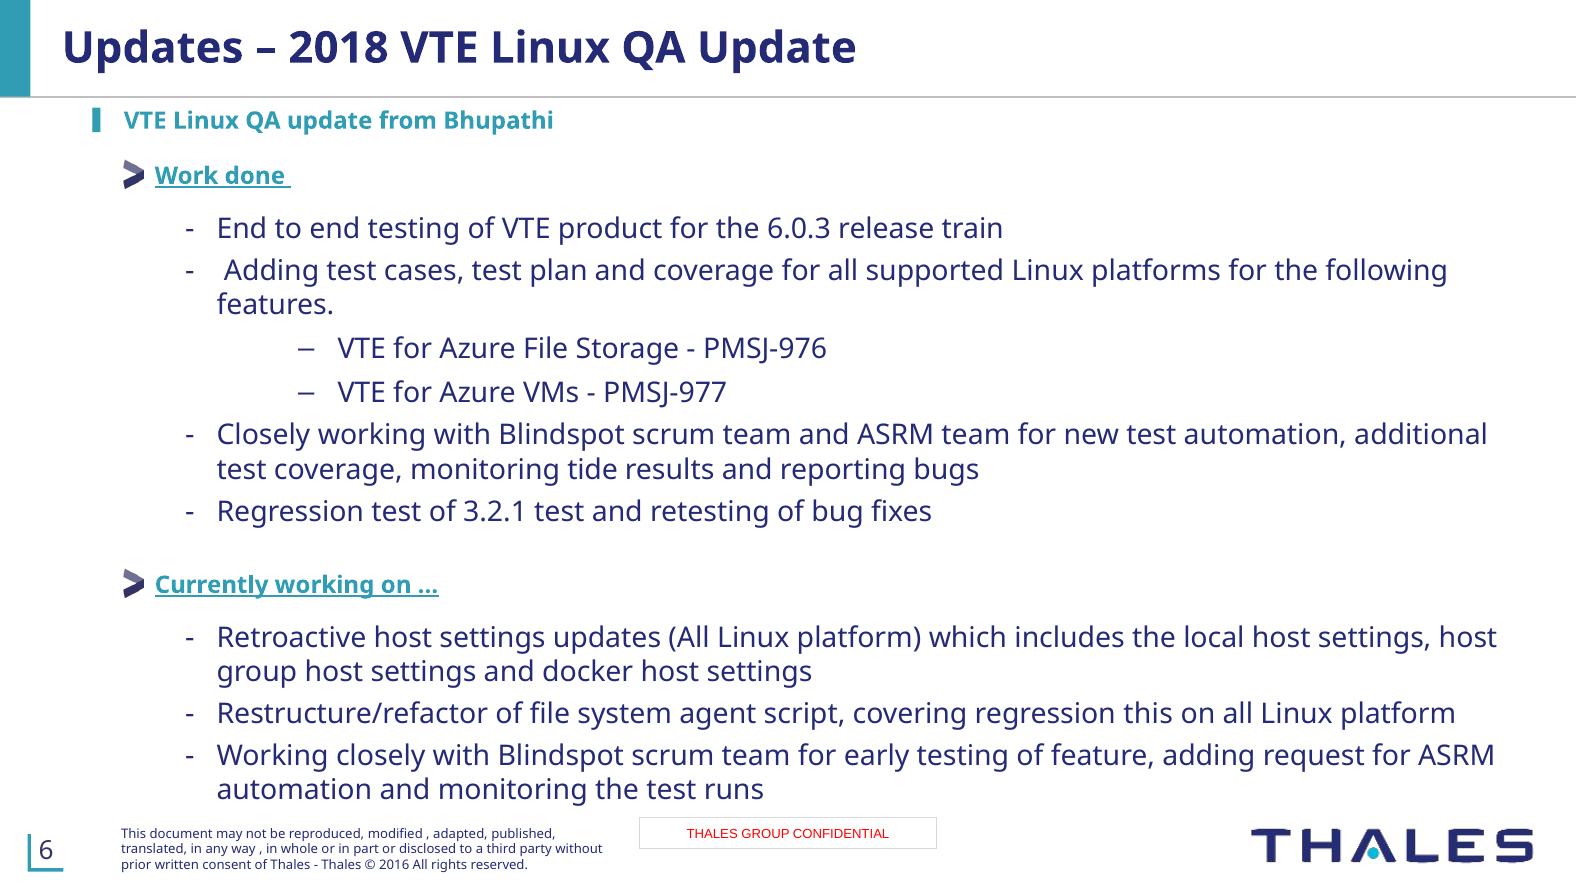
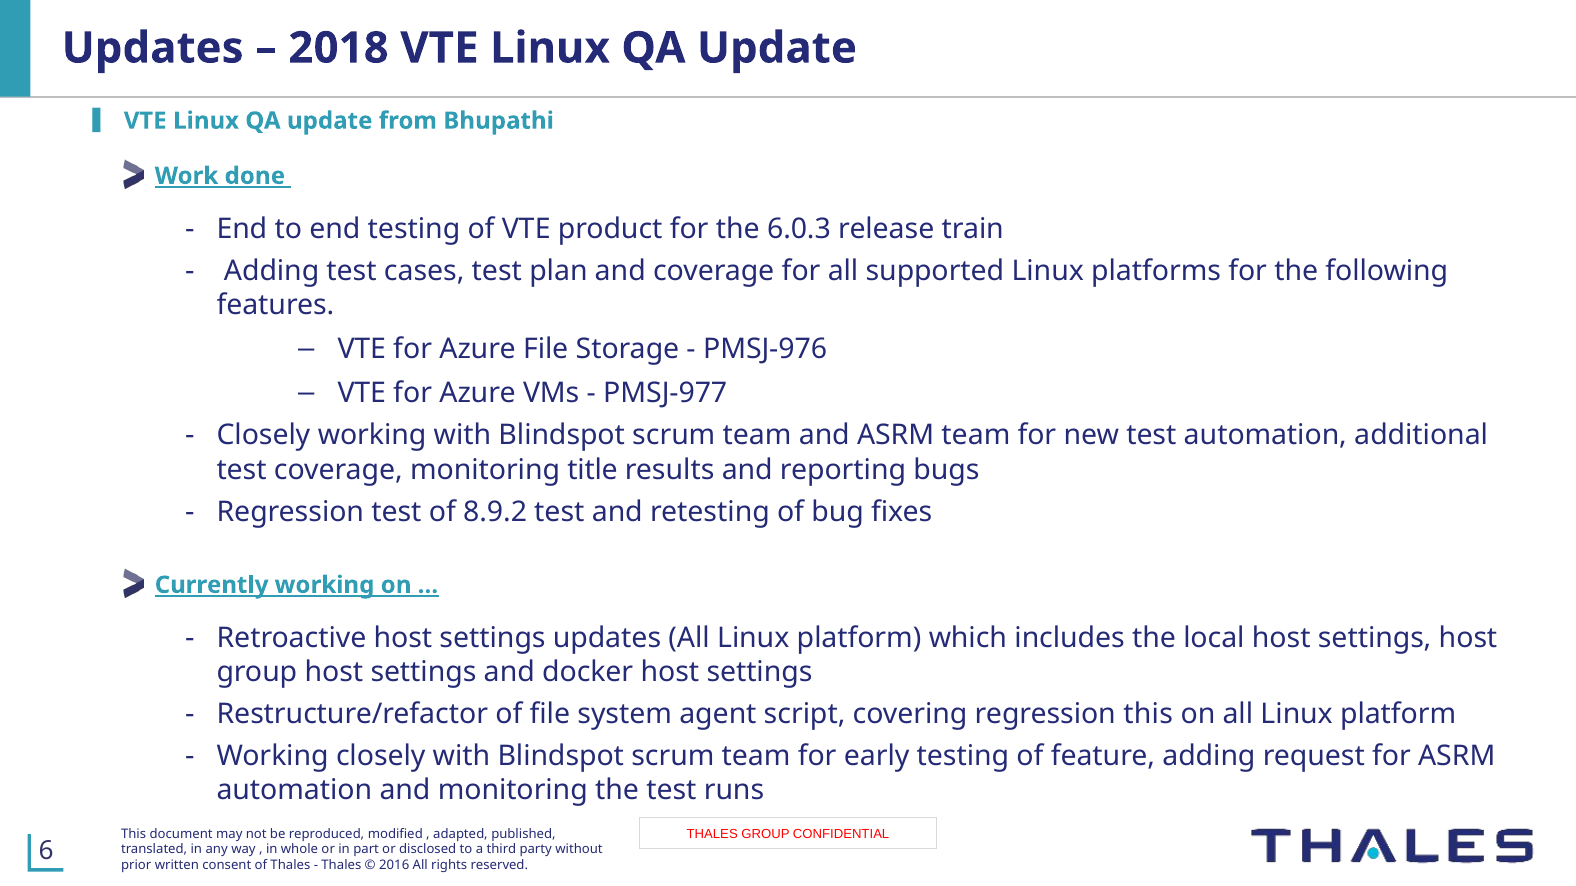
tide: tide -> title (593, 470)
3.2.1: 3.2.1 -> 8.9.2 (495, 512)
